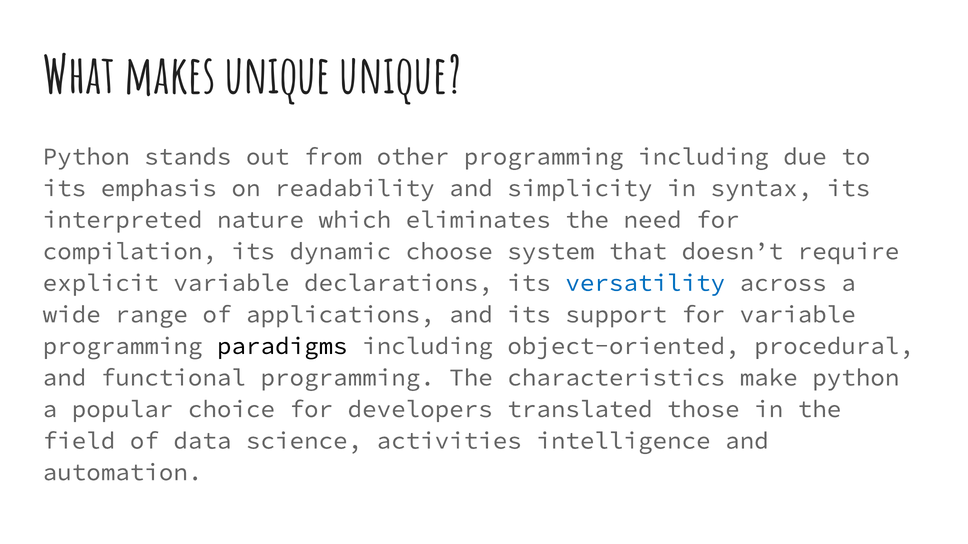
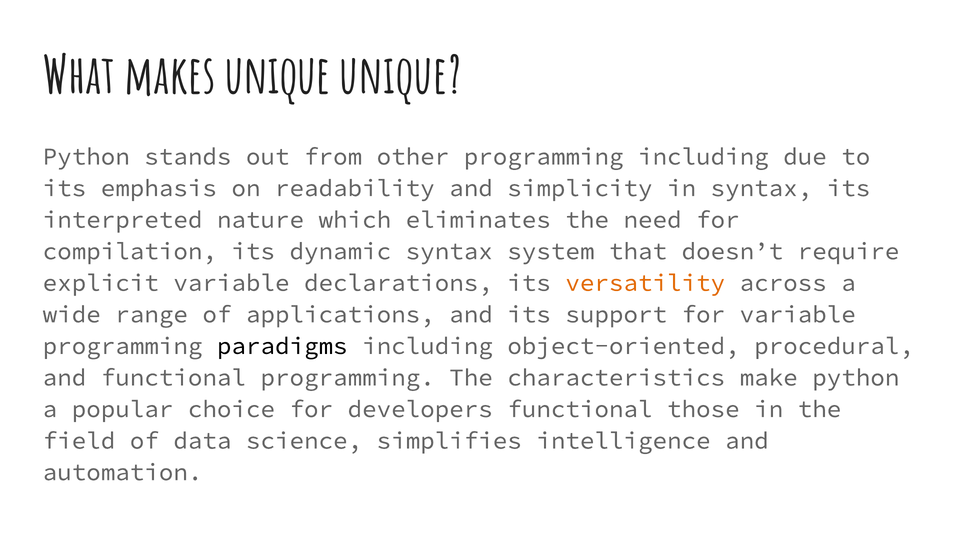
dynamic choose: choose -> syntax (449, 252)
versatility colour: blue -> orange (645, 283)
developers translated: translated -> functional (580, 409)
activities: activities -> simplifies (449, 441)
